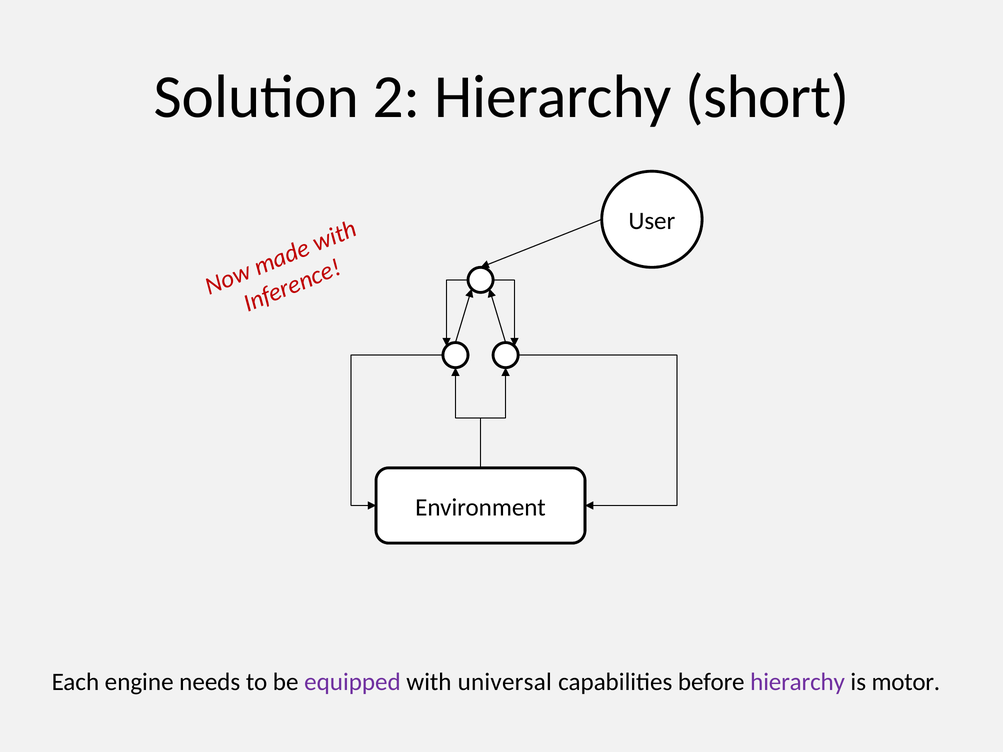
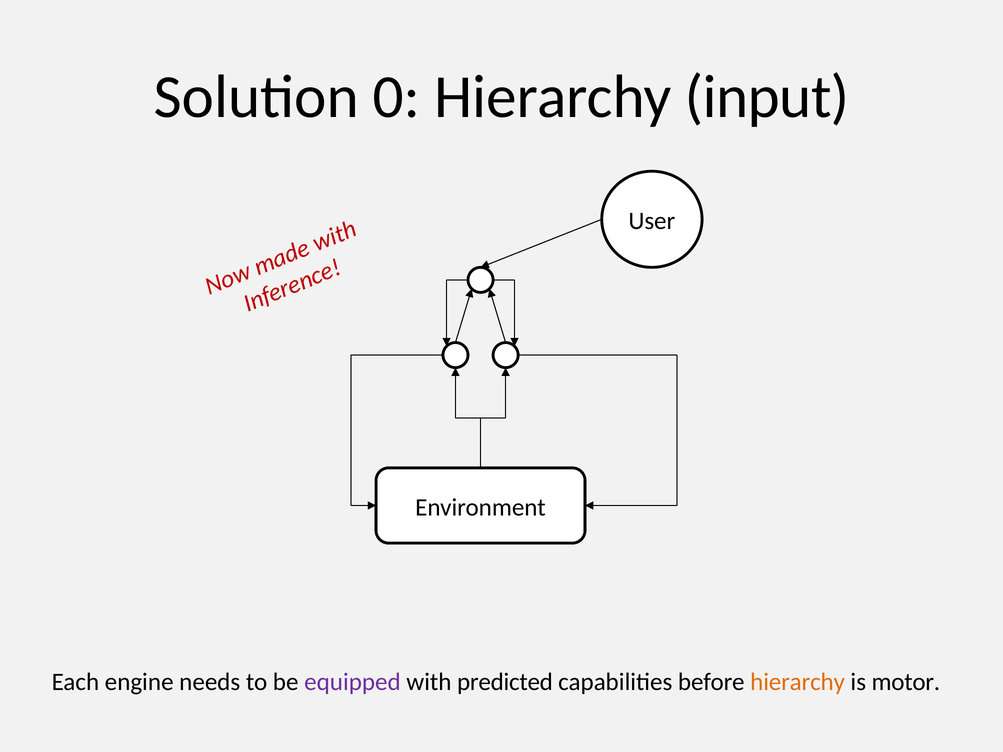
2: 2 -> 0 (396, 97)
short: short -> input (767, 97)
universal: universal -> predicted (505, 682)
hierarchy colour: purple -> orange (798, 682)
